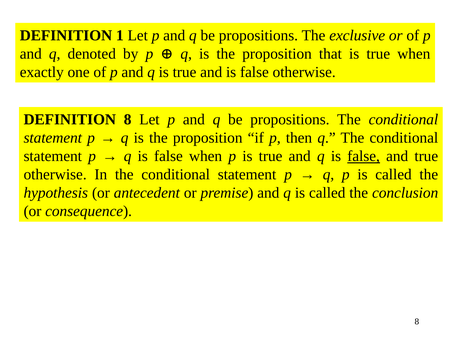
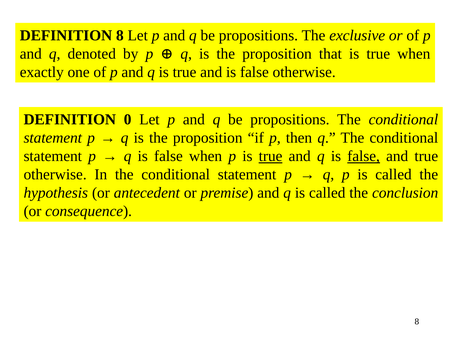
DEFINITION 1: 1 -> 8 (120, 35)
DEFINITION 8: 8 -> 0 (128, 119)
true underline: none -> present (271, 156)
